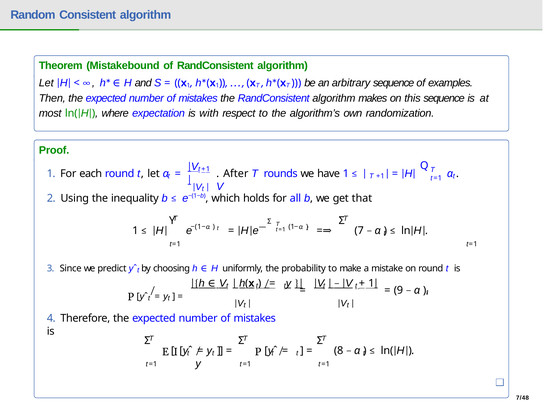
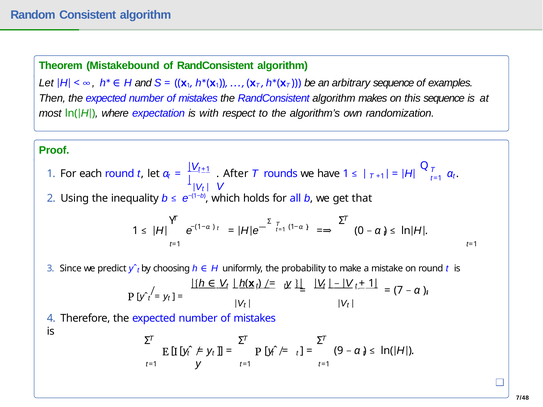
7: 7 -> 0 (359, 231)
9: 9 -> 7 (398, 290)
8: 8 -> 9 (339, 351)
